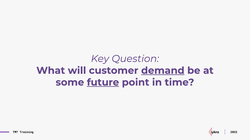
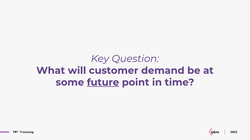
demand underline: present -> none (163, 71)
